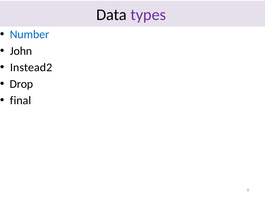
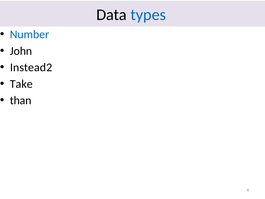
types colour: purple -> blue (148, 15)
Drop: Drop -> Take (21, 84)
final: final -> than (21, 100)
